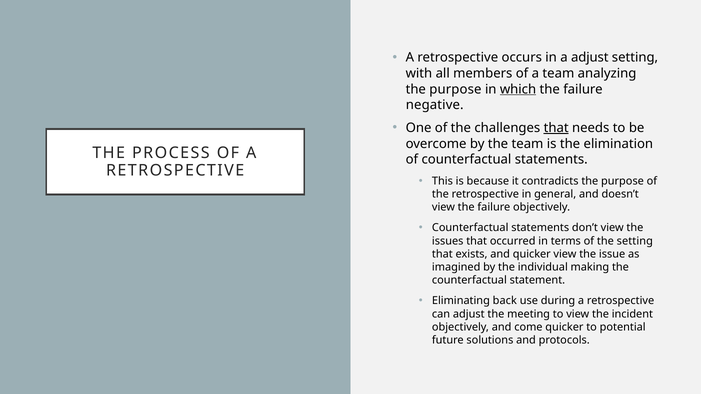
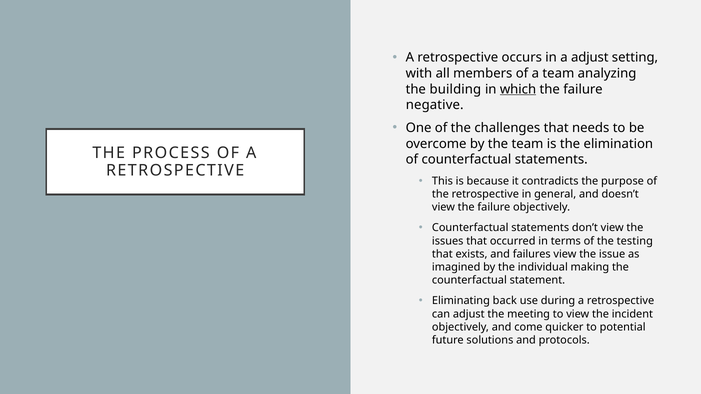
purpose: purpose -> building (455, 89)
that underline: present -> none (556, 128)
the setting: setting -> testing (635, 241)
and quicker: quicker -> failures (532, 254)
